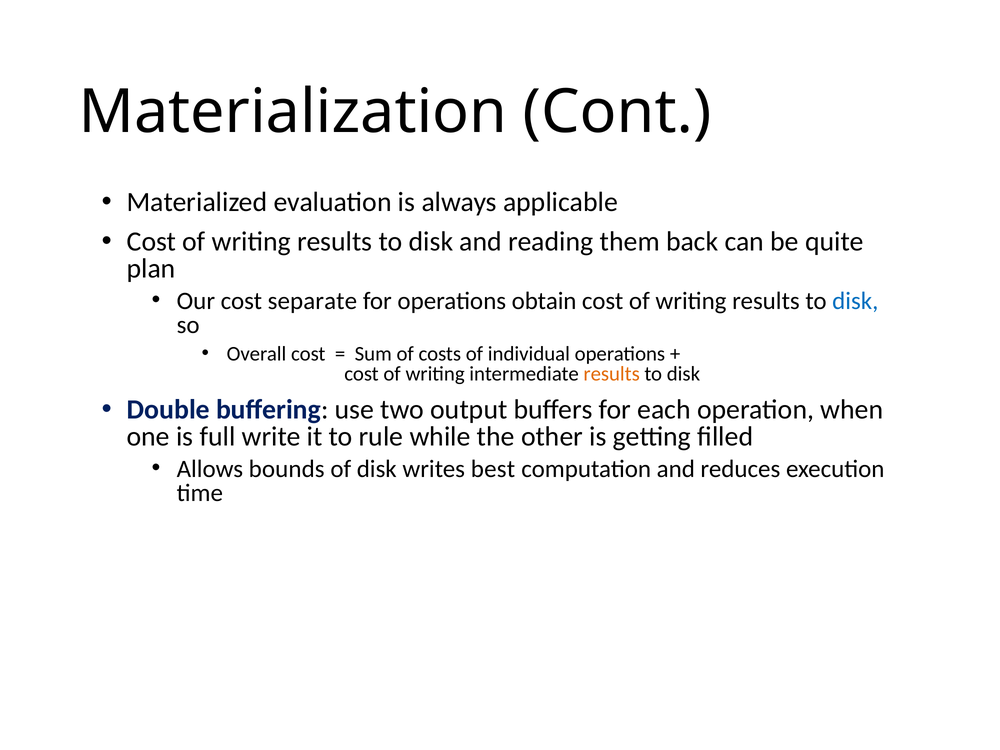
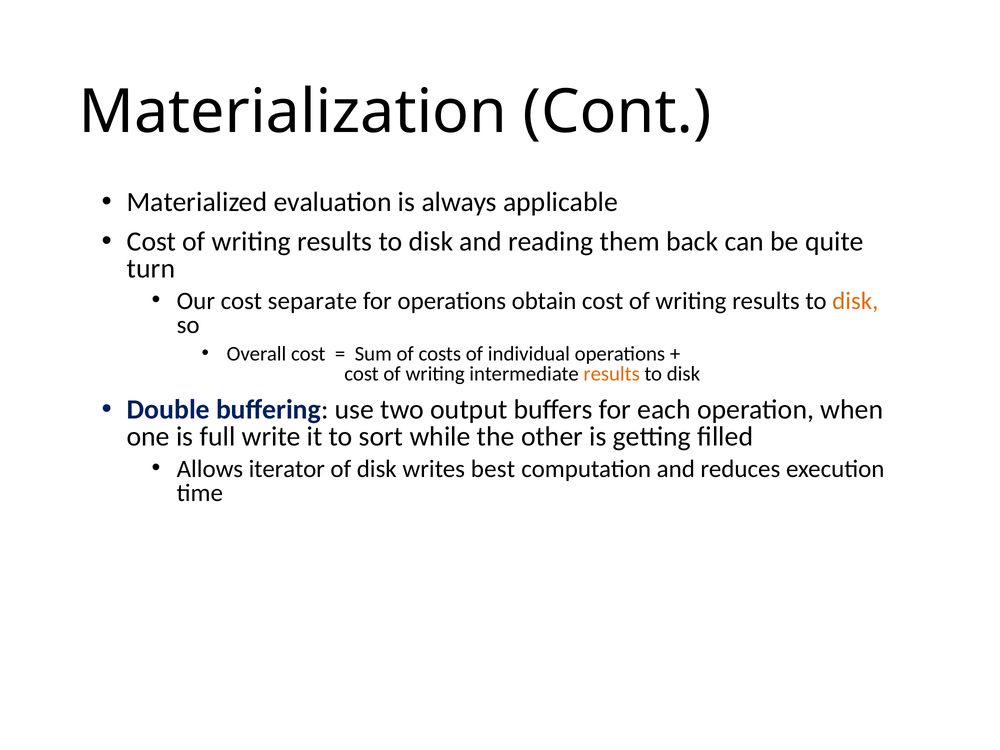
plan: plan -> turn (151, 269)
disk colour: blue -> orange (855, 301)
rule: rule -> sort (381, 437)
bounds: bounds -> iterator (287, 469)
